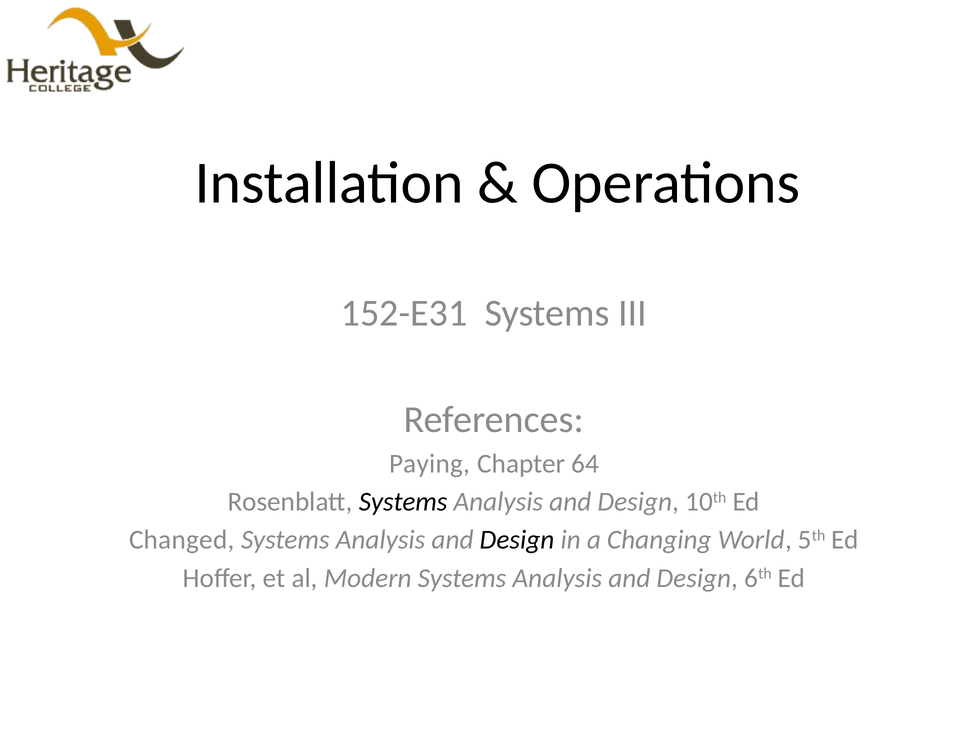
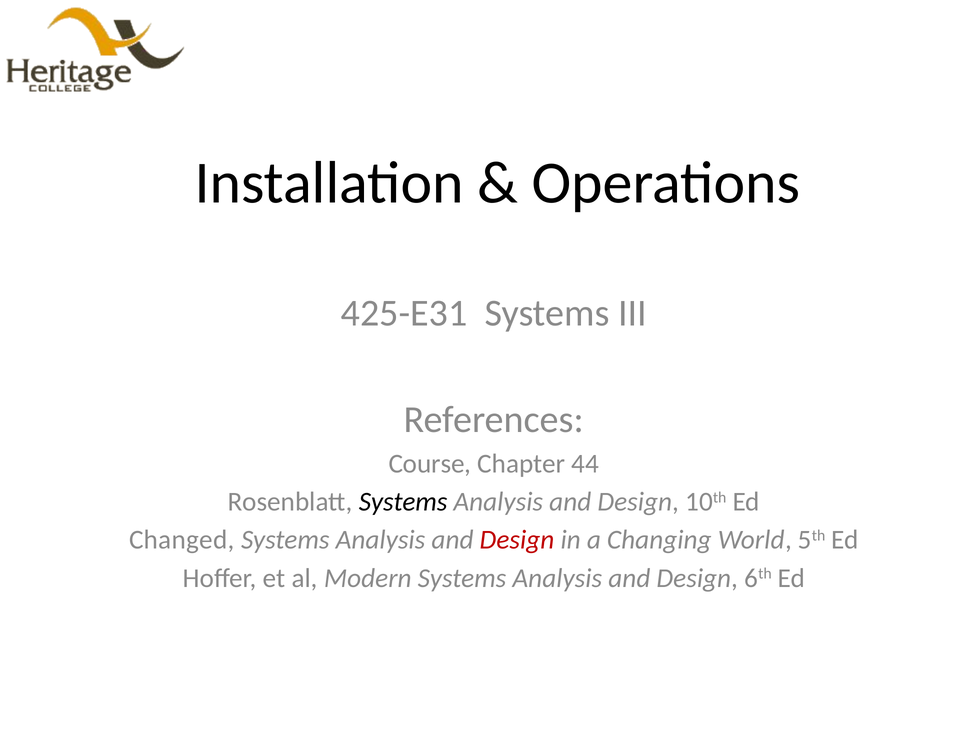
152-E31: 152-E31 -> 425-E31 (404, 313)
Paying: Paying -> Course (430, 464)
64: 64 -> 44 (585, 464)
Design colour: black -> red (517, 540)
